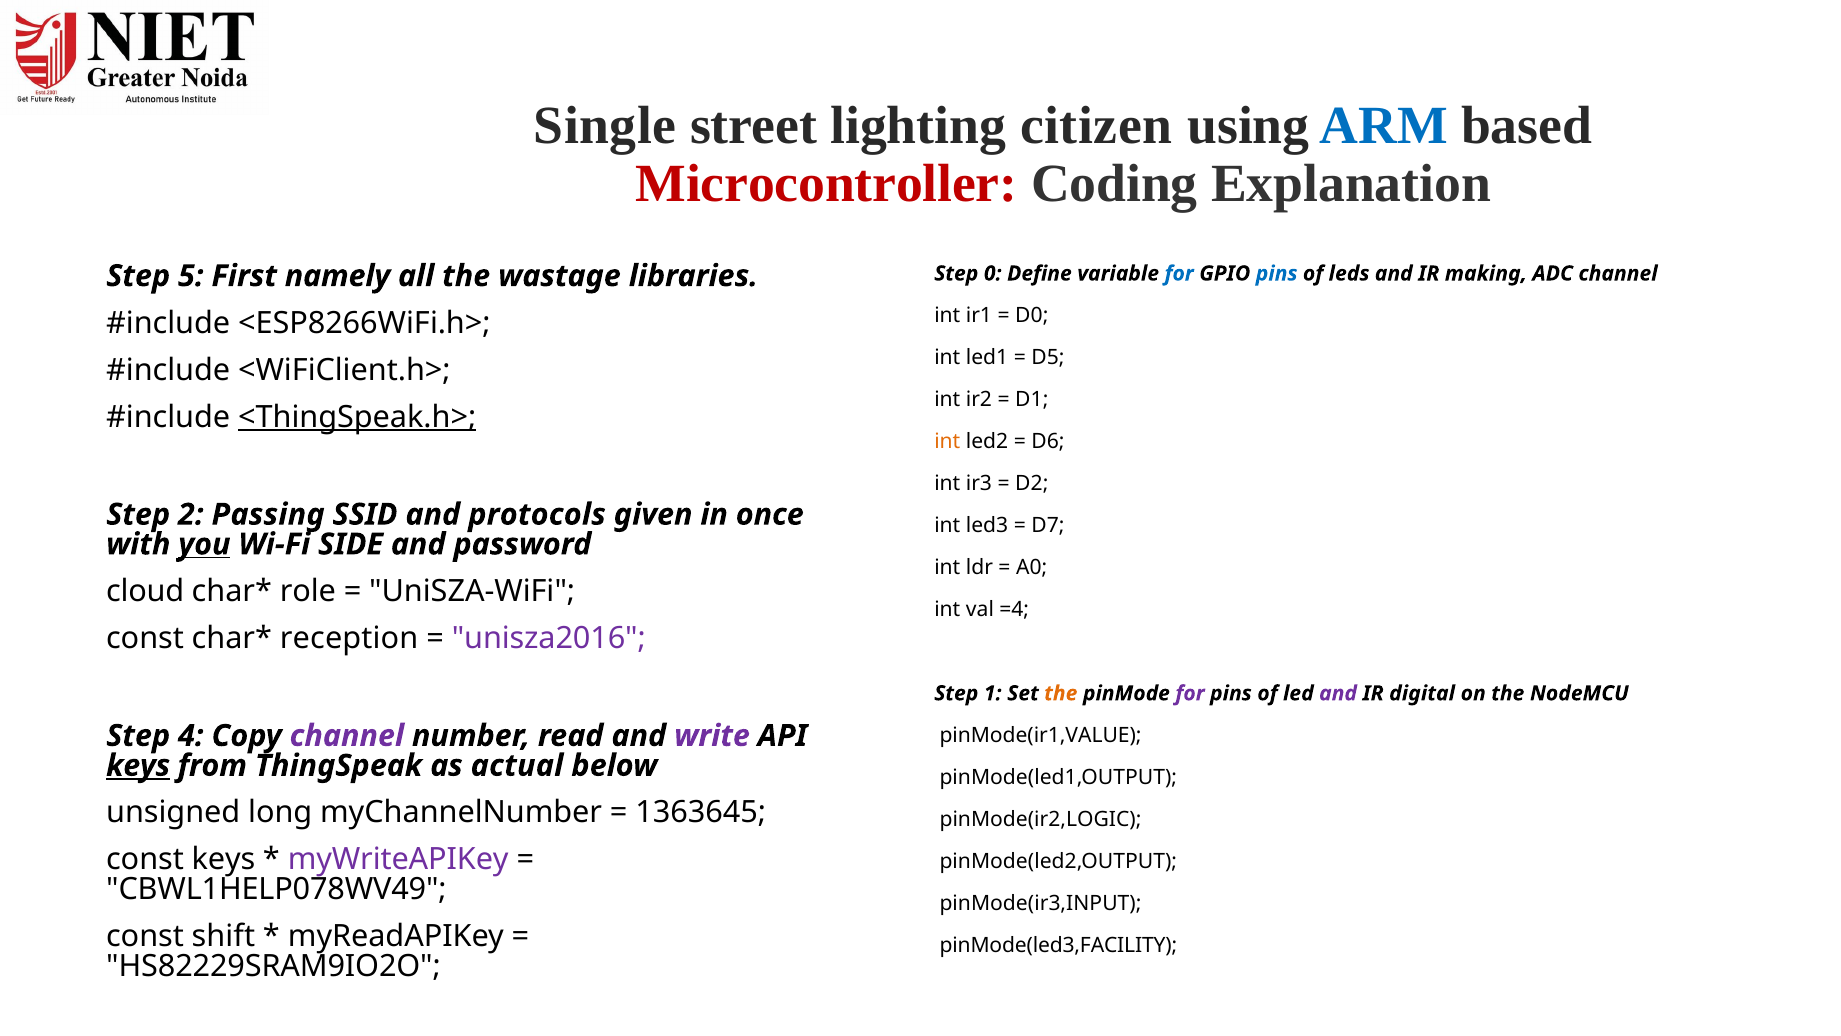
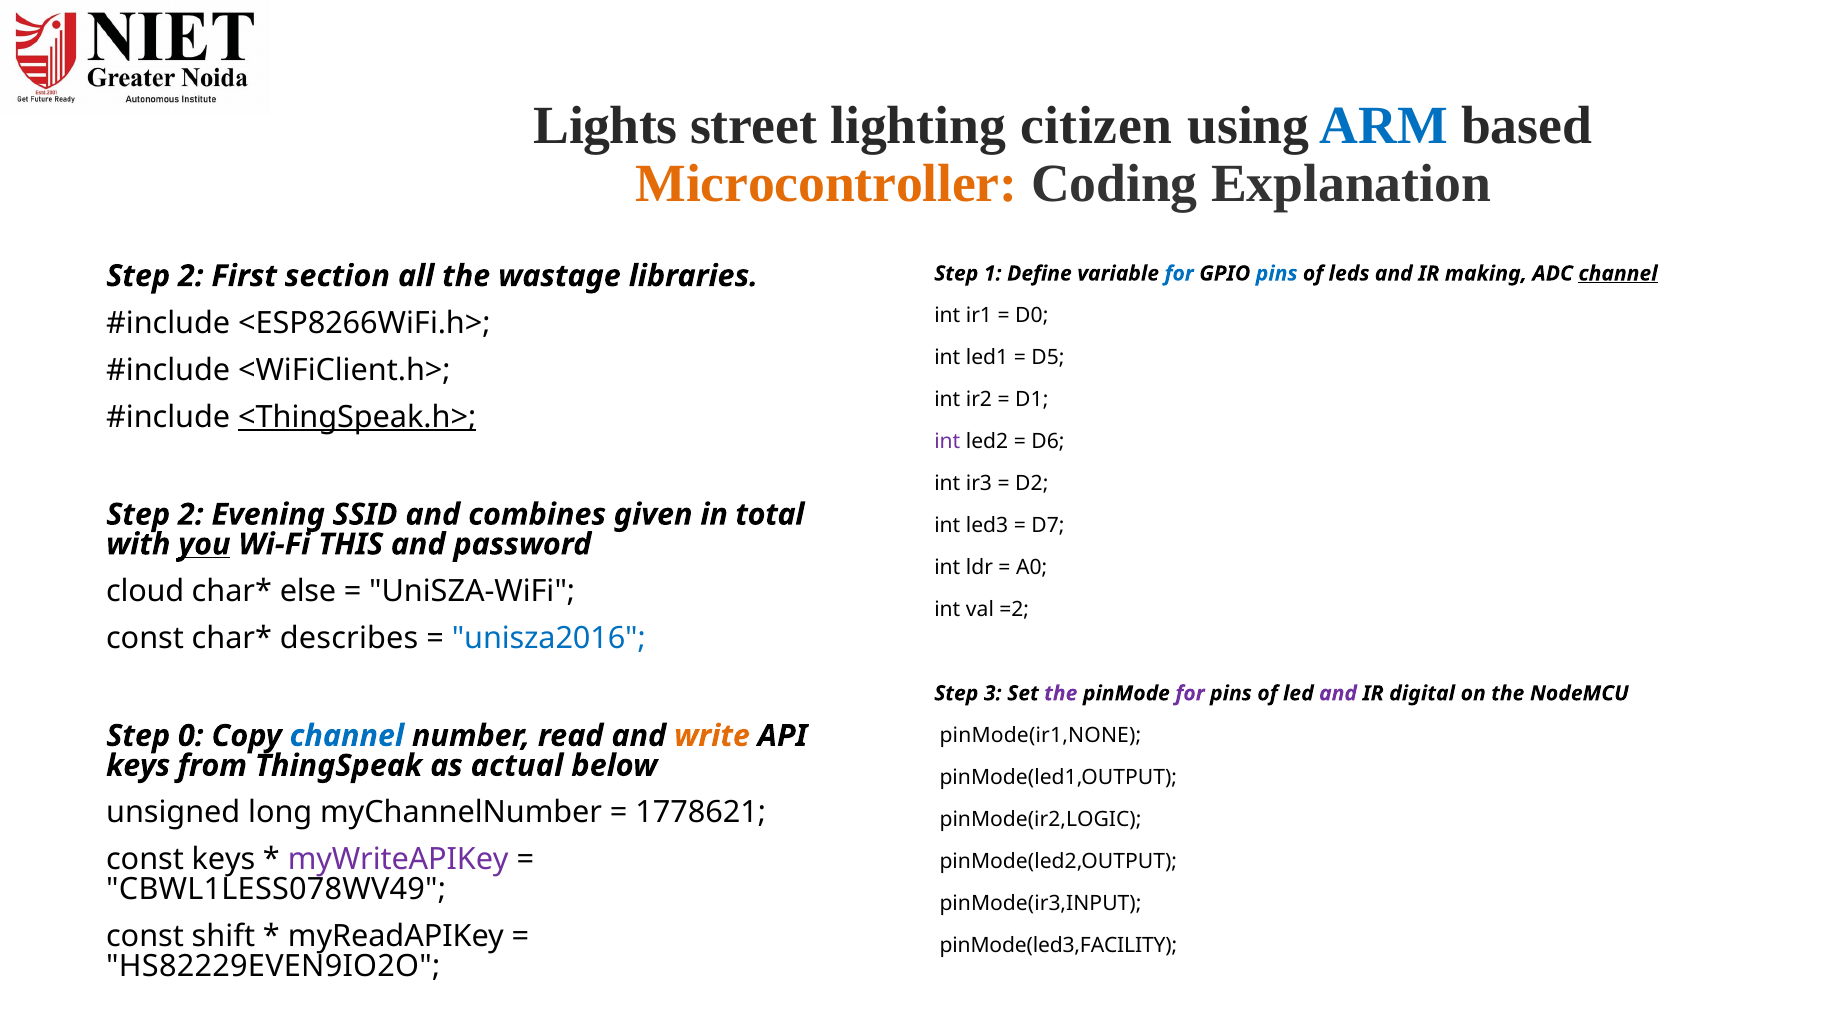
Single: Single -> Lights (606, 126)
Microcontroller colour: red -> orange (827, 184)
0: 0 -> 1 (993, 273)
channel underline: none -> present (1618, 273)
5: 5 -> 2 (191, 276)
namely: namely -> section (337, 276)
int colour: orange -> purple (947, 441)
Passing: Passing -> Evening (268, 514)
protocols: protocols -> combines (537, 514)
once: once -> total (770, 514)
SIDE: SIDE -> THIS (351, 544)
role: role -> else (308, 591)
=4: =4 -> =2 (1014, 609)
reception: reception -> describes (349, 638)
unisza2016 colour: purple -> blue (549, 638)
1: 1 -> 3 (993, 693)
the colour: orange -> purple (1061, 693)
pinMode(ir1,VALUE: pinMode(ir1,VALUE -> pinMode(ir1,NONE (1040, 735)
4: 4 -> 0 (191, 736)
channel colour: purple -> blue (347, 736)
write colour: purple -> orange (712, 736)
keys underline: present -> none (138, 765)
1363645: 1363645 -> 1778621 (701, 812)
CBWL1HELP078WV49: CBWL1HELP078WV49 -> CBWL1LESS078WV49 (276, 889)
HS82229SRAM9IO2O: HS82229SRAM9IO2O -> HS82229EVEN9IO2O (273, 966)
